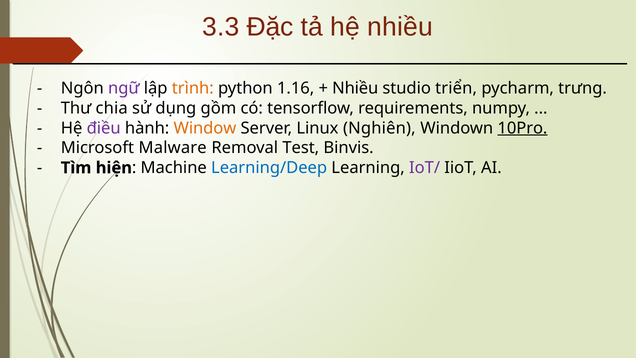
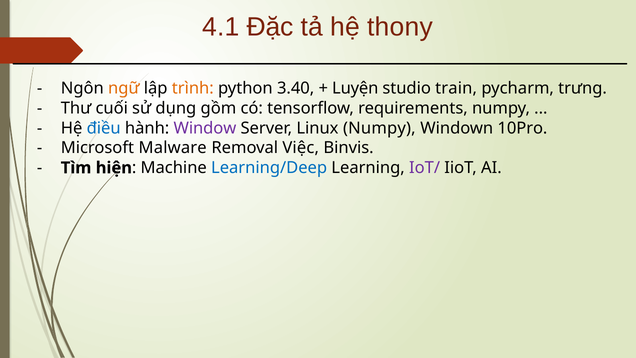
3.3: 3.3 -> 4.1 (221, 27)
hệ nhiều: nhiều -> thony (400, 27)
ngữ colour: purple -> orange (124, 88)
1.16: 1.16 -> 3.40 (296, 88)
Nhiều: Nhiều -> Luyện (355, 88)
triển: triển -> train (456, 88)
chia: chia -> cuối (112, 108)
điều colour: purple -> blue (104, 128)
Window colour: orange -> purple (205, 128)
Linux Nghiên: Nghiên -> Numpy (379, 128)
10Pro underline: present -> none (522, 128)
Test: Test -> Việc (301, 148)
